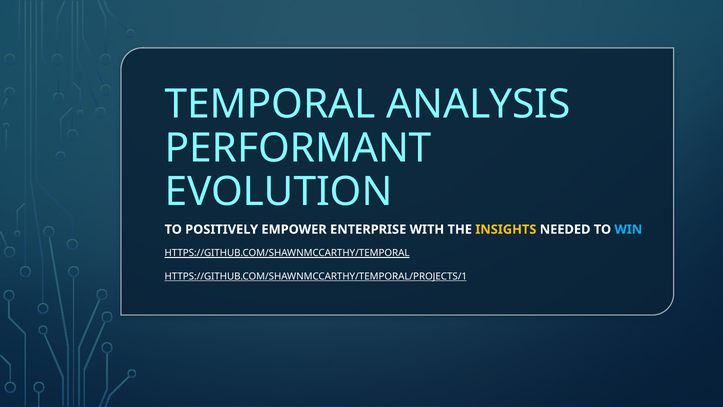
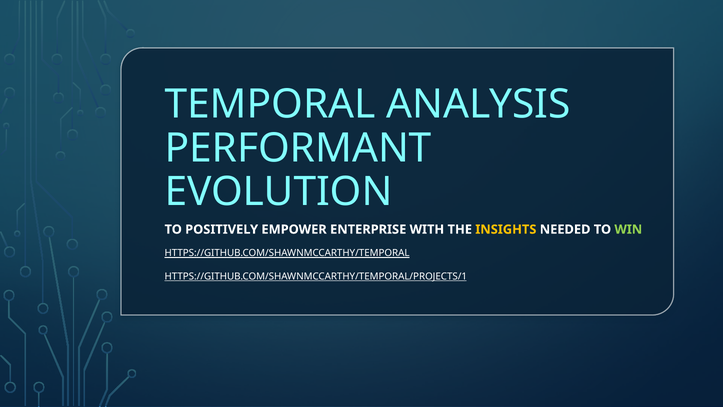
WIN colour: light blue -> light green (628, 229)
